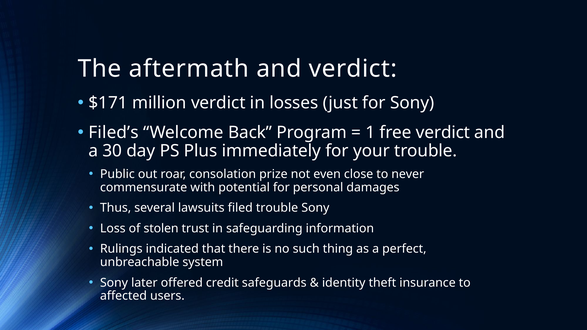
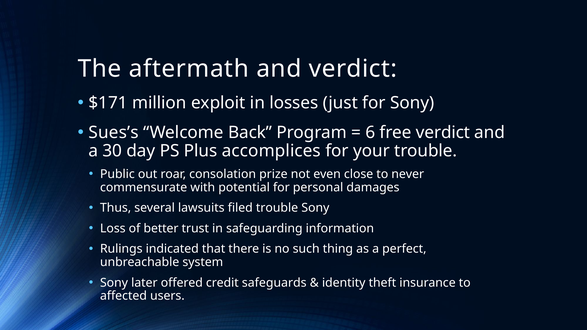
million verdict: verdict -> exploit (218, 103)
Filed’s: Filed’s -> Sues’s (114, 133)
1: 1 -> 6 (370, 133)
immediately: immediately -> accomplices (271, 151)
stolen: stolen -> better (161, 229)
